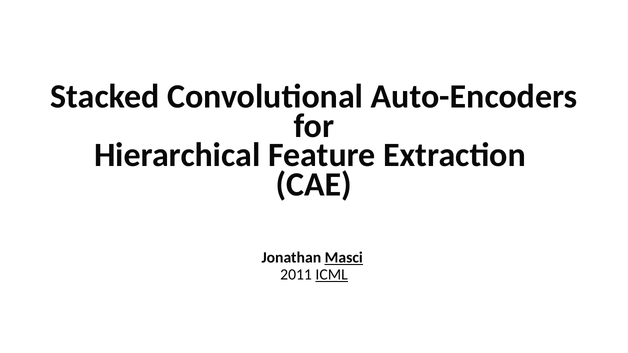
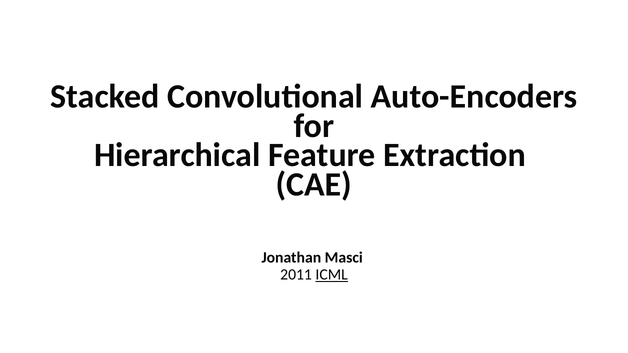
Masci underline: present -> none (344, 258)
